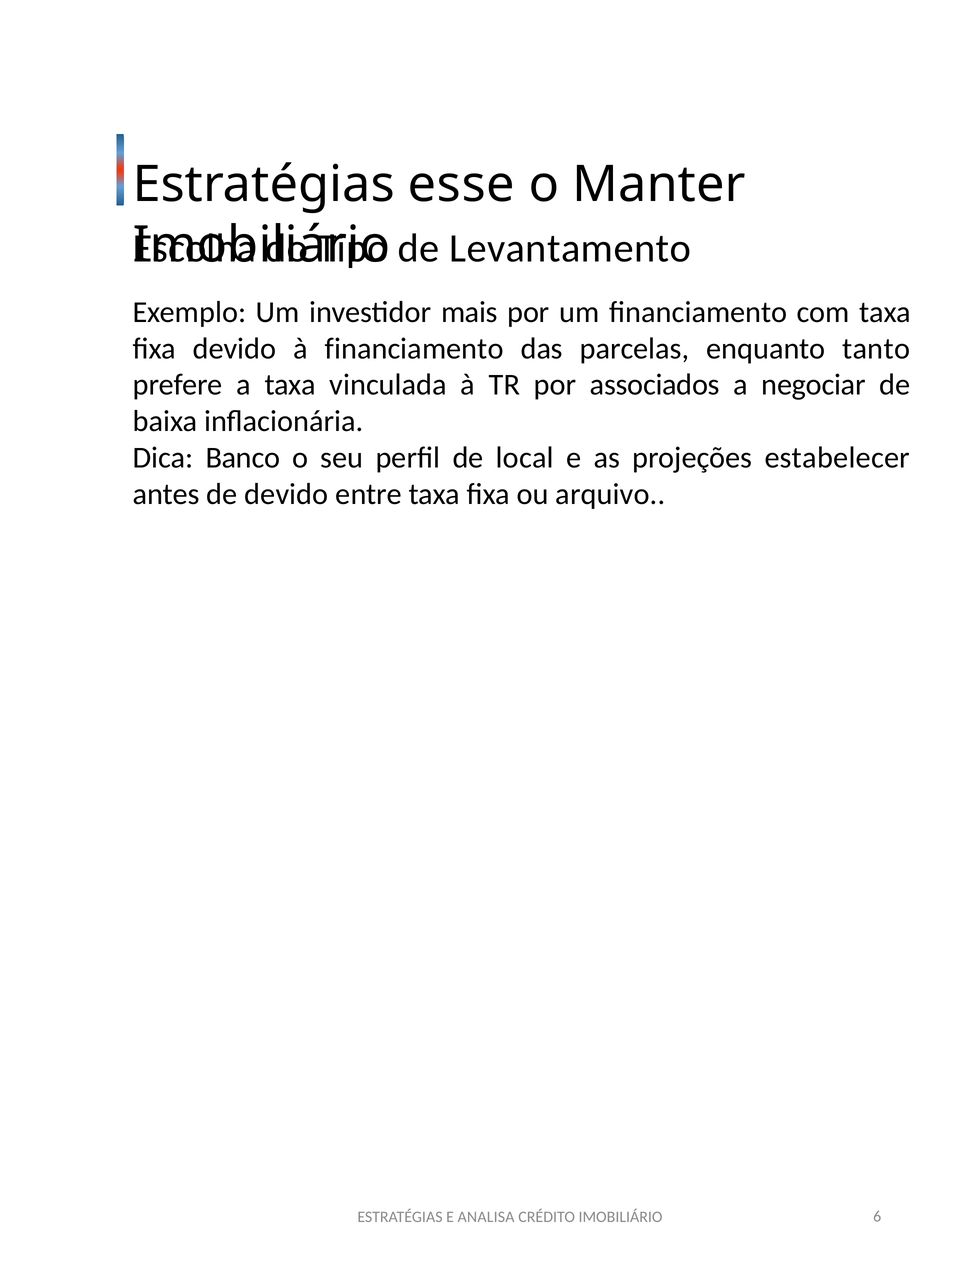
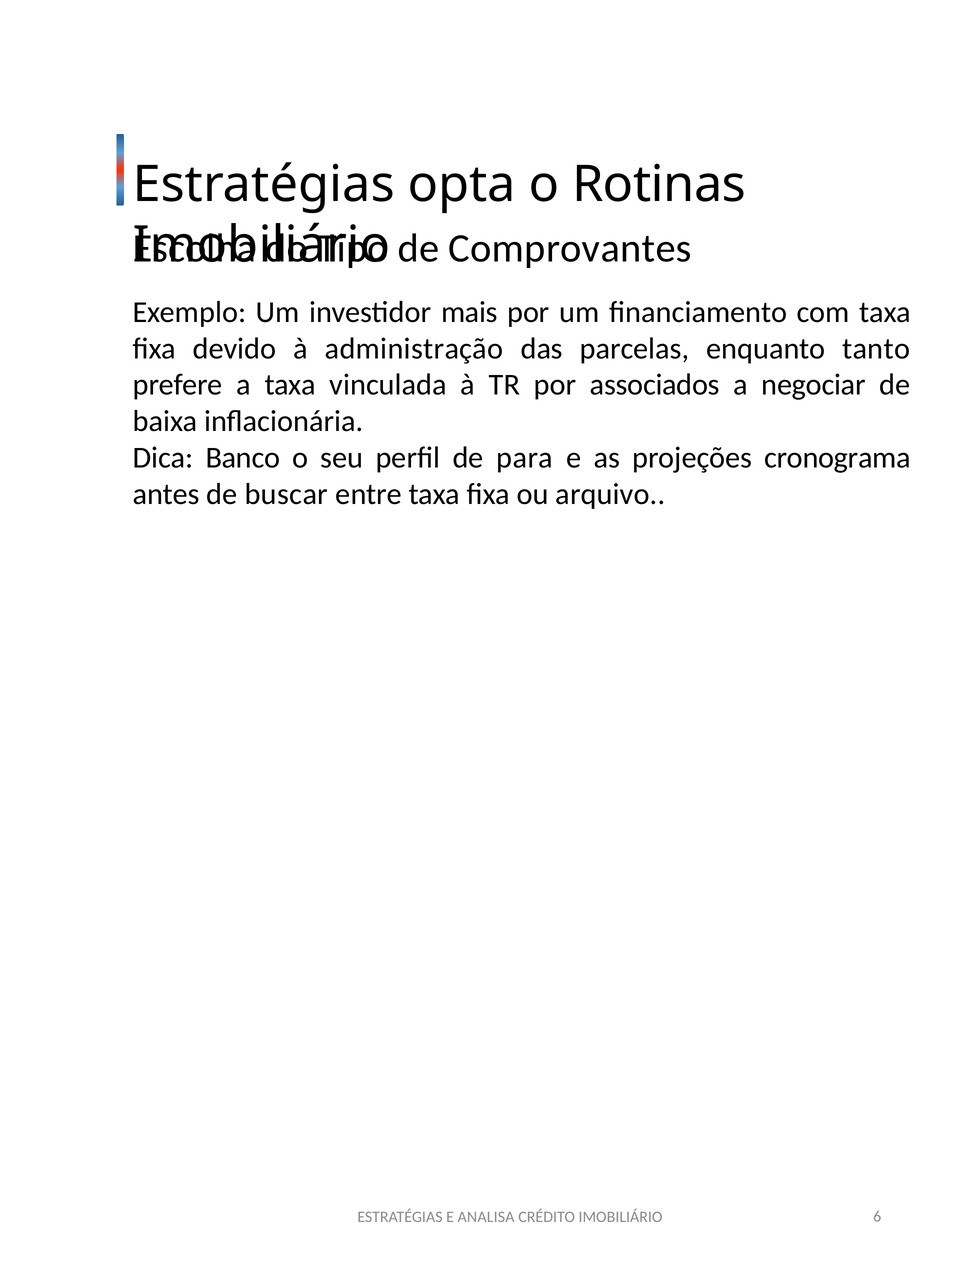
esse: esse -> opta (462, 185)
Manter: Manter -> Rotinas (659, 185)
Levantamento: Levantamento -> Comprovantes (570, 248)
à financiamento: financiamento -> administração (414, 348)
local: local -> para (525, 458)
estabelecer: estabelecer -> cronograma (838, 458)
de devido: devido -> buscar (286, 494)
